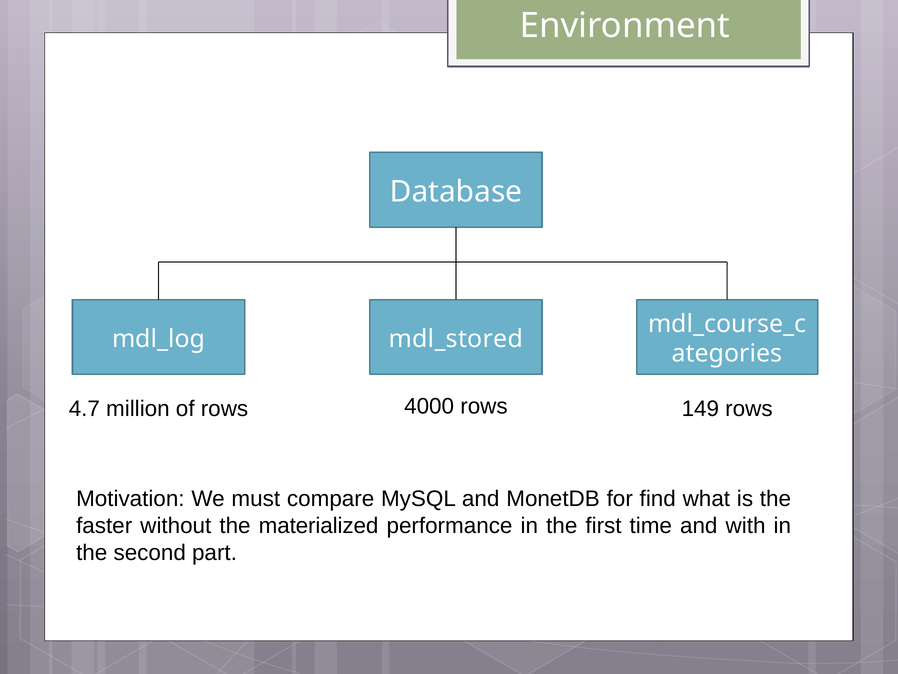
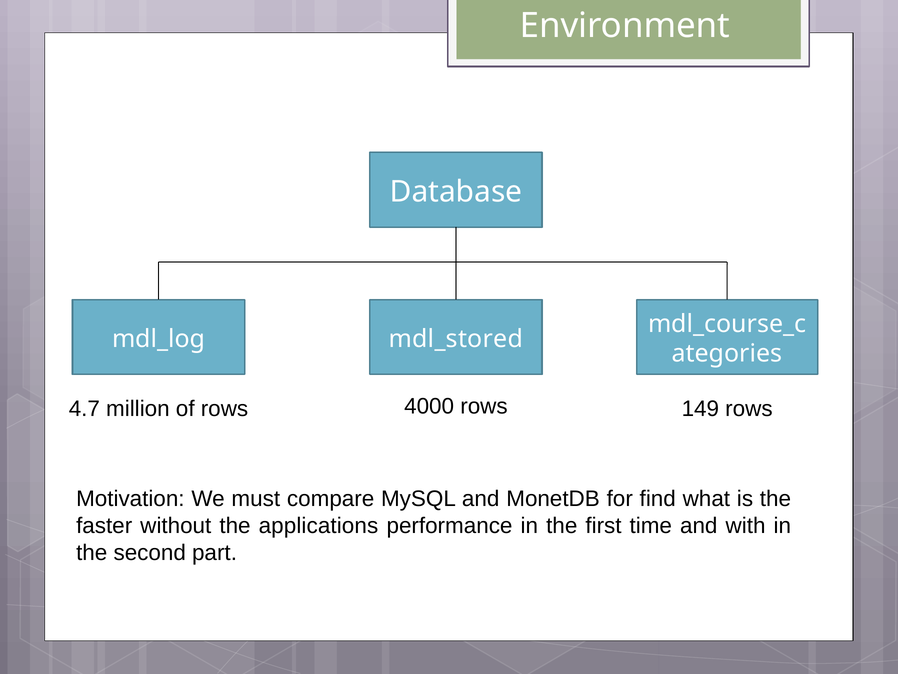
materialized: materialized -> applications (318, 525)
